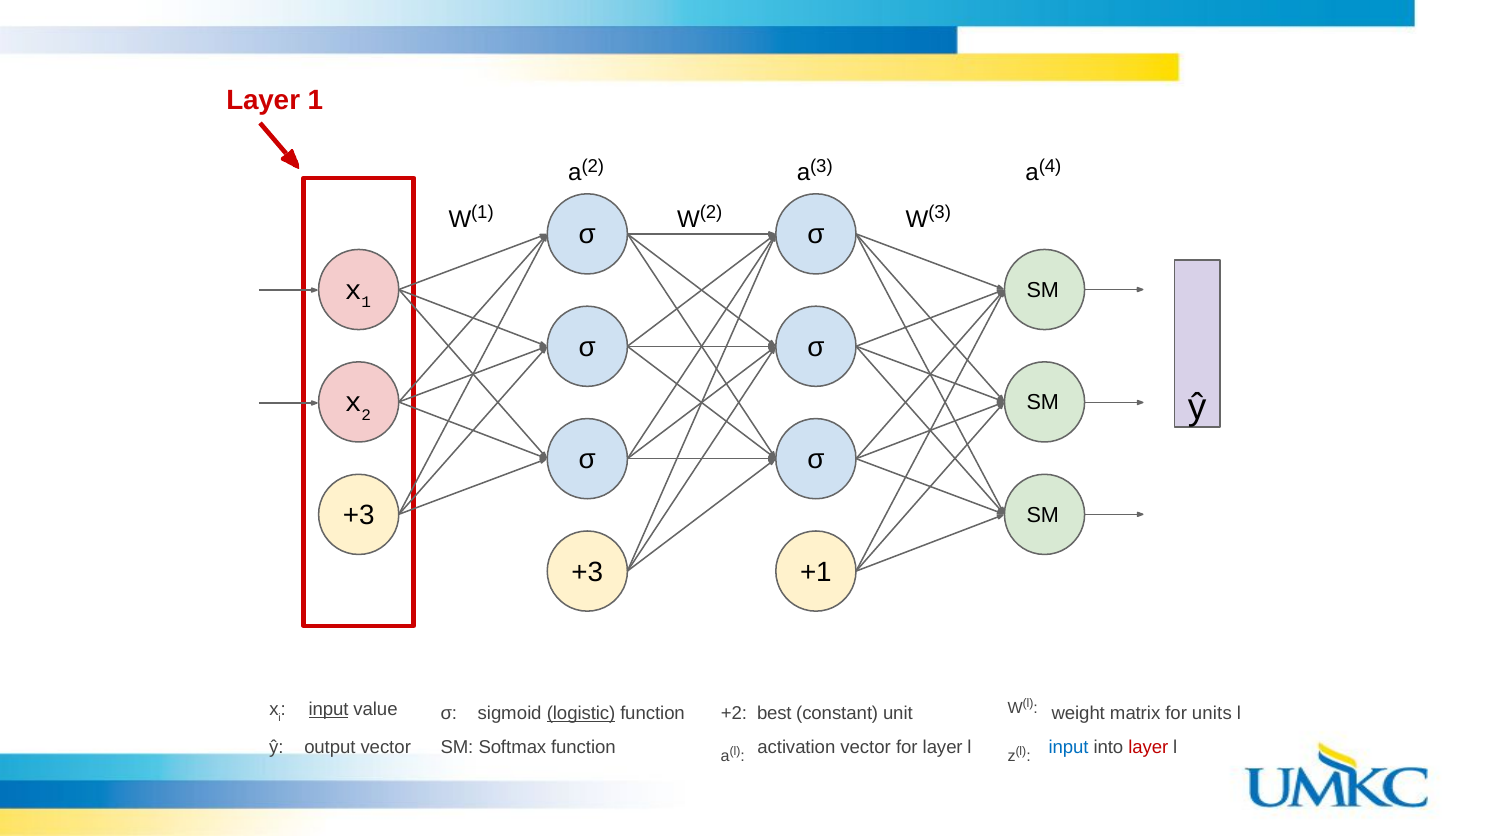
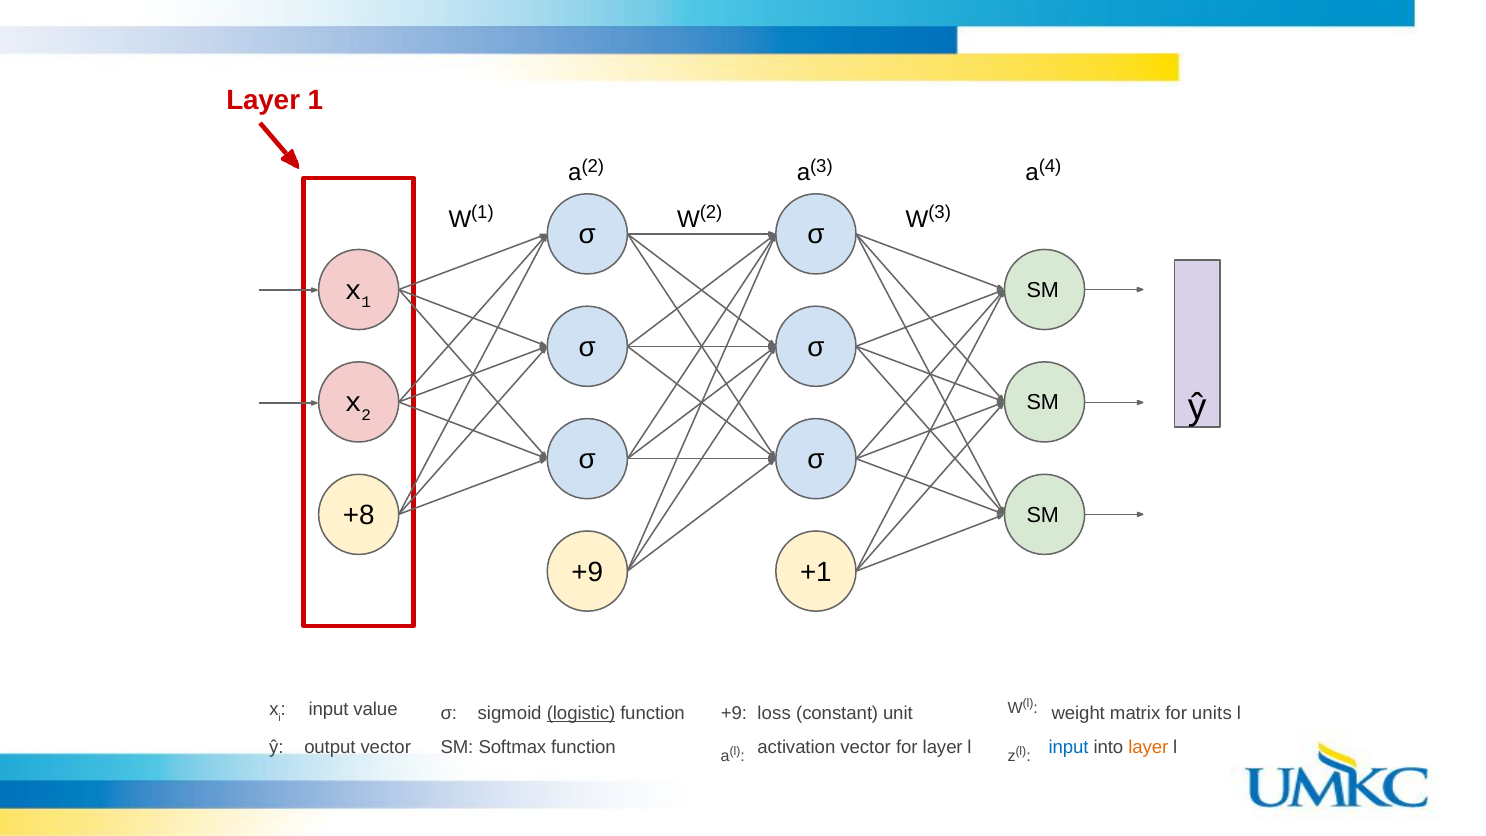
+3: +3 -> +8 (359, 515)
+3: +3 -> +9 (587, 572)
input underline: present -> none (329, 709)
function +2: +2 -> +9 (734, 713)
best: best -> loss (774, 714)
layer colour: red -> orange (1148, 747)
